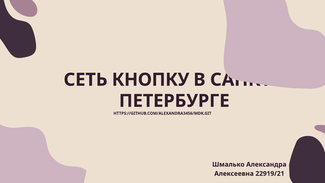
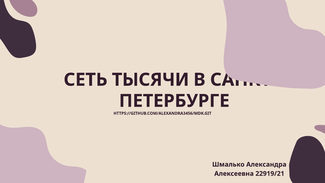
КНОПКУ: КНОПКУ -> ТЫСЯЧИ (151, 80)
